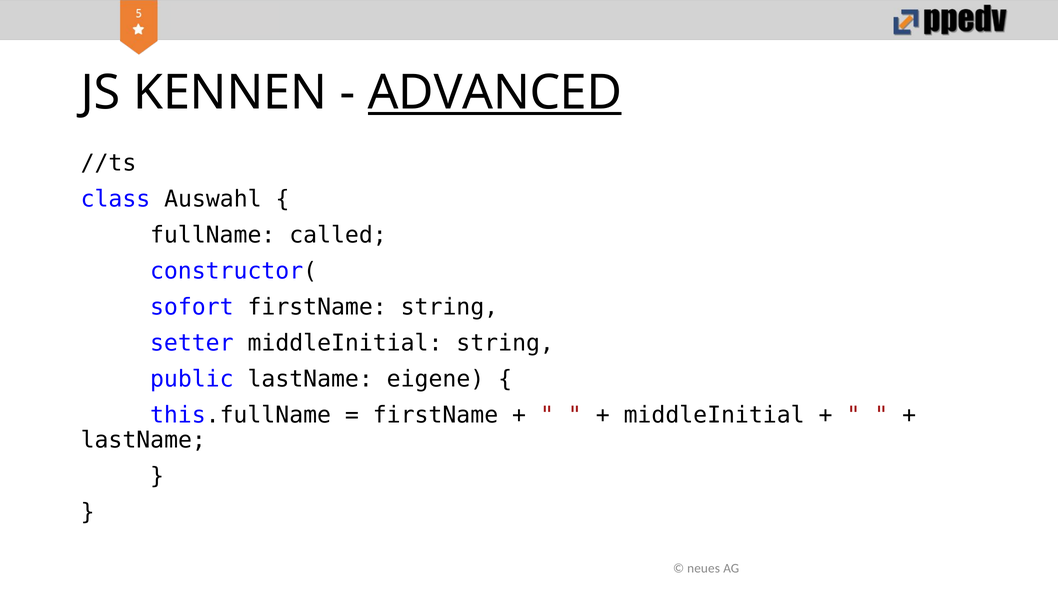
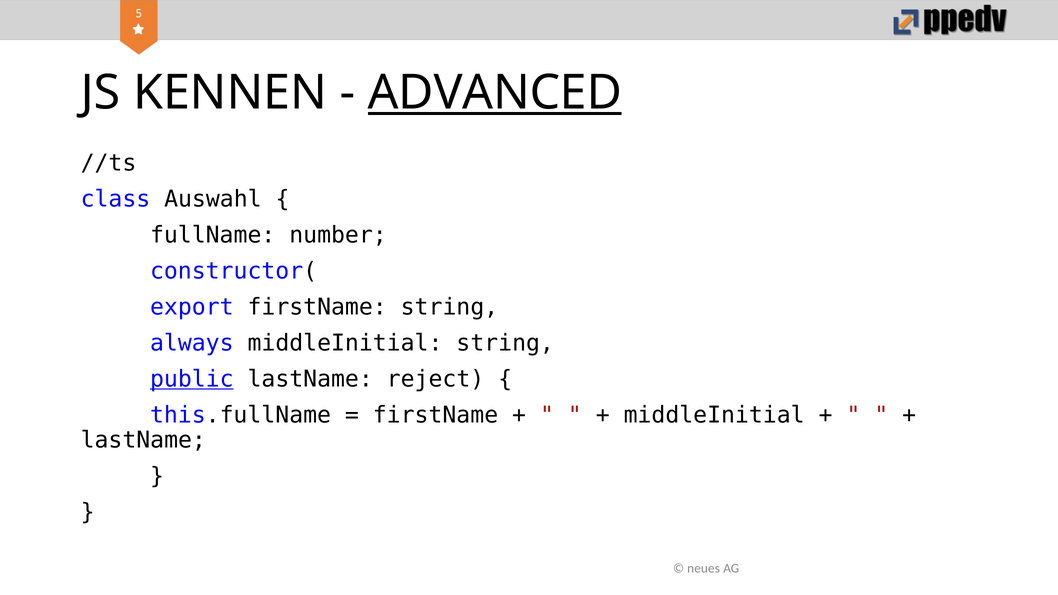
called: called -> number (338, 235)
sofort: sofort -> export (192, 307)
setter: setter -> always (192, 343)
public underline: none -> present (192, 379)
eigene: eigene -> reject (436, 379)
